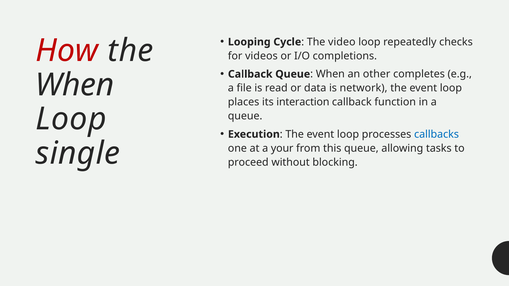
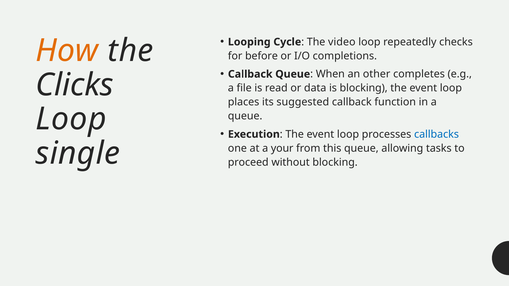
How colour: red -> orange (67, 51)
videos: videos -> before (261, 56)
When: When -> Clicks (75, 85)
is network: network -> blocking (364, 88)
interaction: interaction -> suggested (303, 102)
